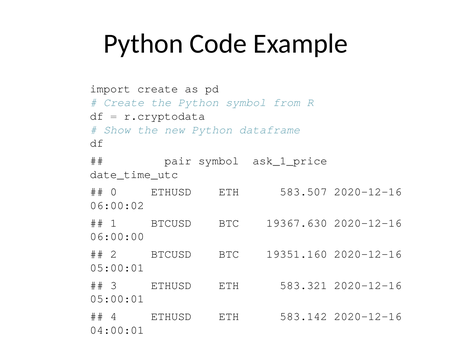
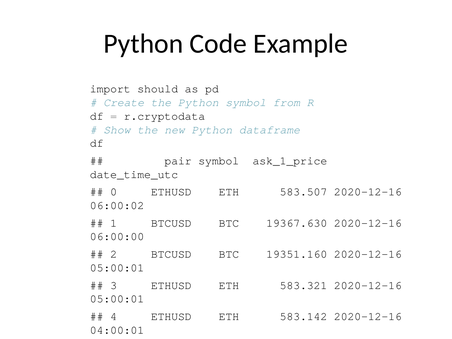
import create: create -> should (158, 89)
